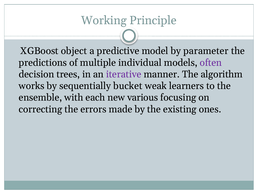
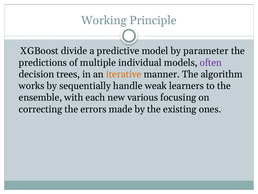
object: object -> divide (74, 51)
iterative colour: purple -> orange (124, 74)
bucket: bucket -> handle (128, 86)
